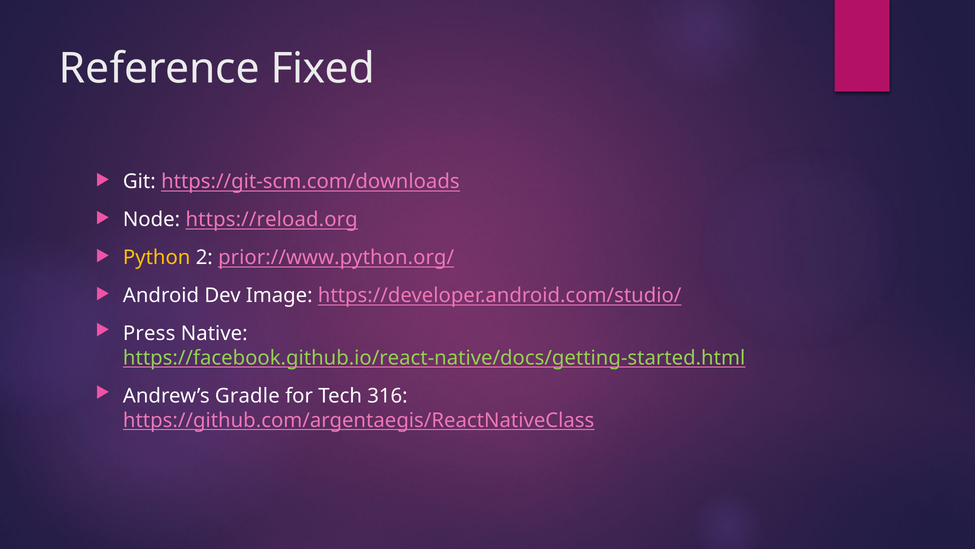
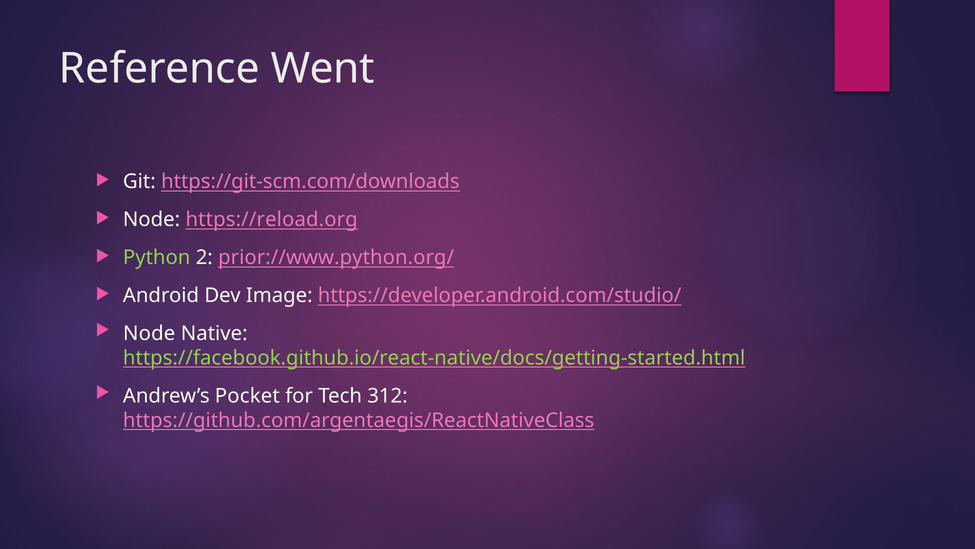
Fixed: Fixed -> Went (323, 68)
Python colour: yellow -> light green (157, 257)
Press: Press -> Node (149, 333)
Gradle: Gradle -> Pocket (247, 396)
316: 316 -> 312 (387, 396)
